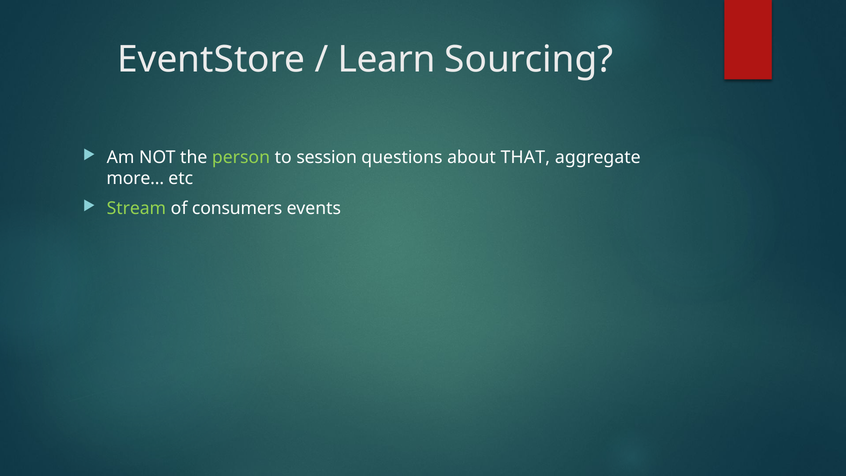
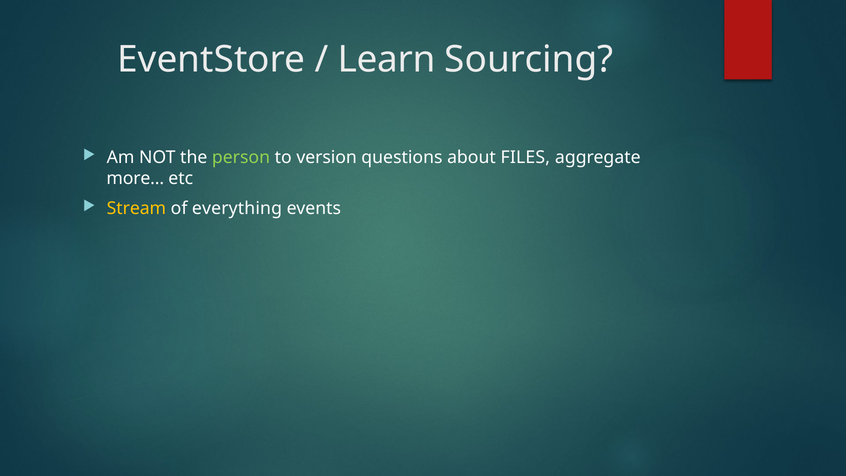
session: session -> version (327, 157)
THAT: THAT -> FILES (525, 157)
Stream colour: light green -> yellow (136, 209)
consumers: consumers -> everything (237, 209)
